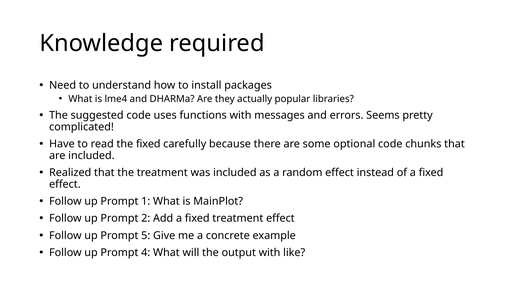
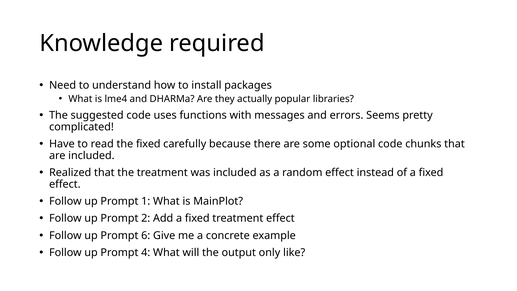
5: 5 -> 6 (146, 235)
output with: with -> only (269, 252)
